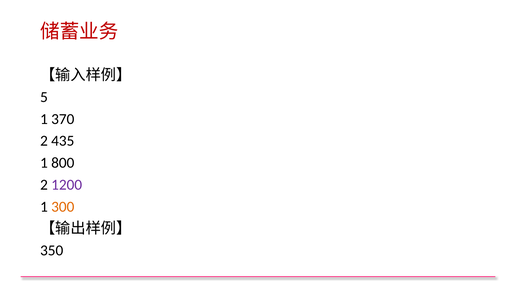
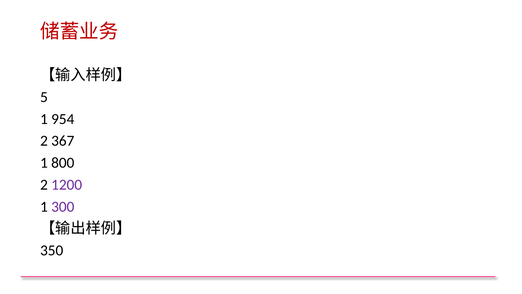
370: 370 -> 954 (63, 119)
435: 435 -> 367 (63, 141)
300 colour: orange -> purple (63, 206)
